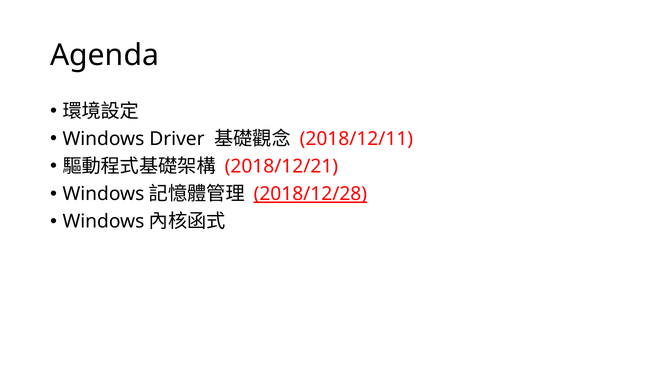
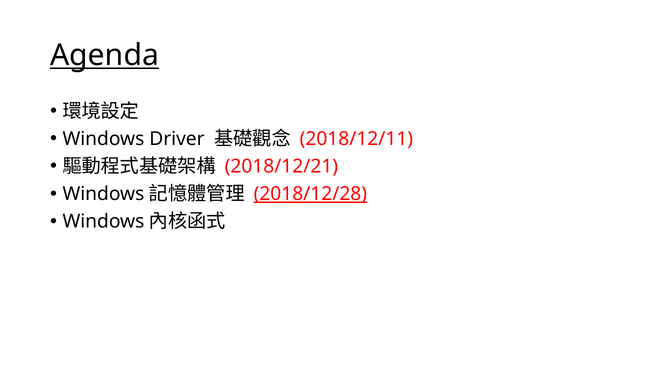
Agenda underline: none -> present (105, 55)
